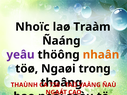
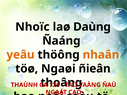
Traàm: Traàm -> Daùng (92, 27)
yeâu colour: purple -> orange (20, 55)
trong: trong -> ñieân (95, 69)
